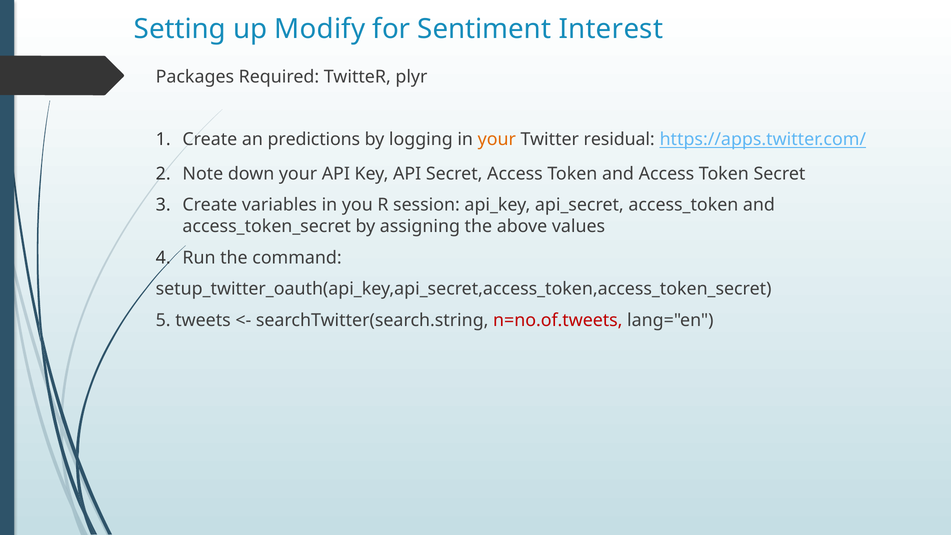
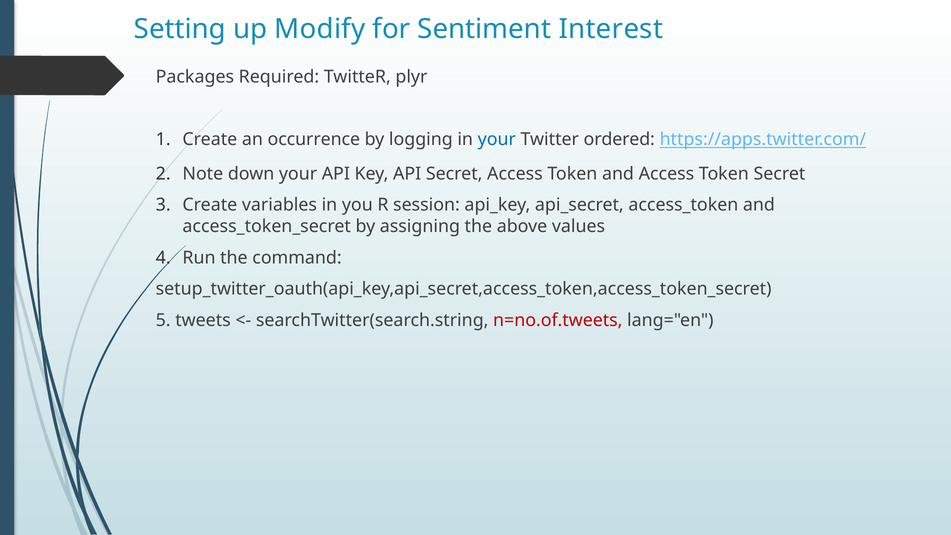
predictions: predictions -> occurrence (314, 140)
your colour: orange -> blue (497, 140)
residual: residual -> ordered (619, 140)
